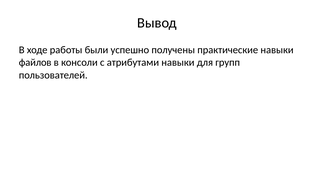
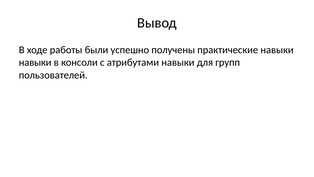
файлов: файлов -> навыки (35, 62)
